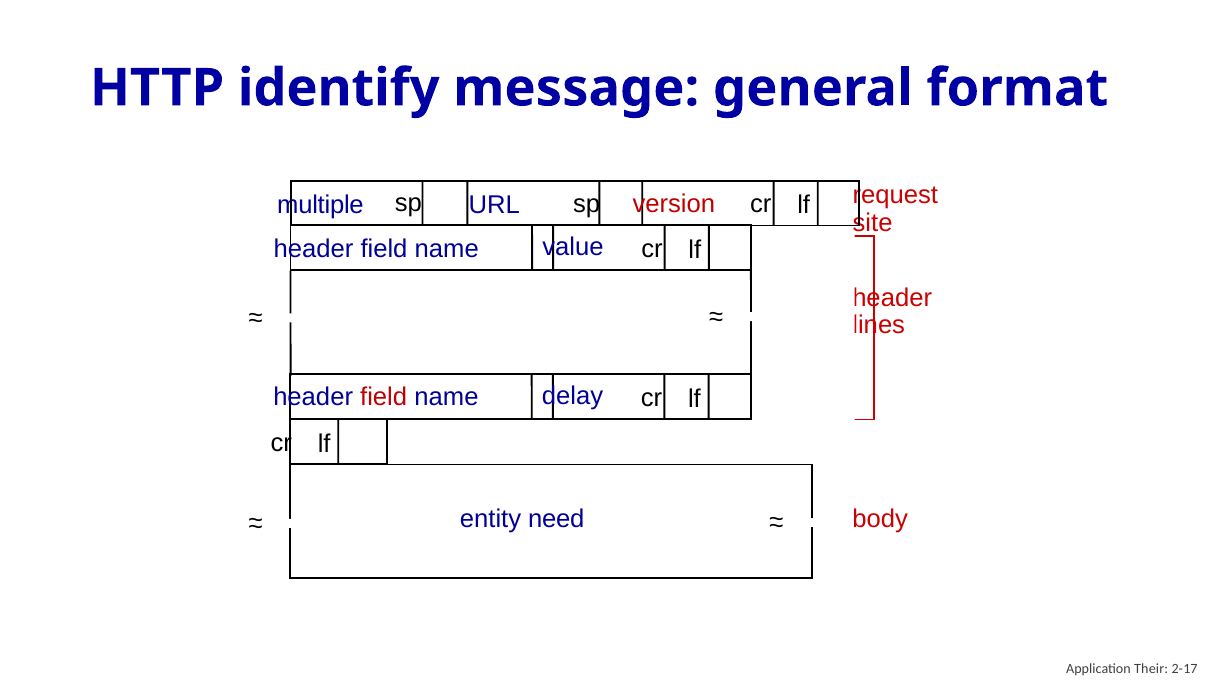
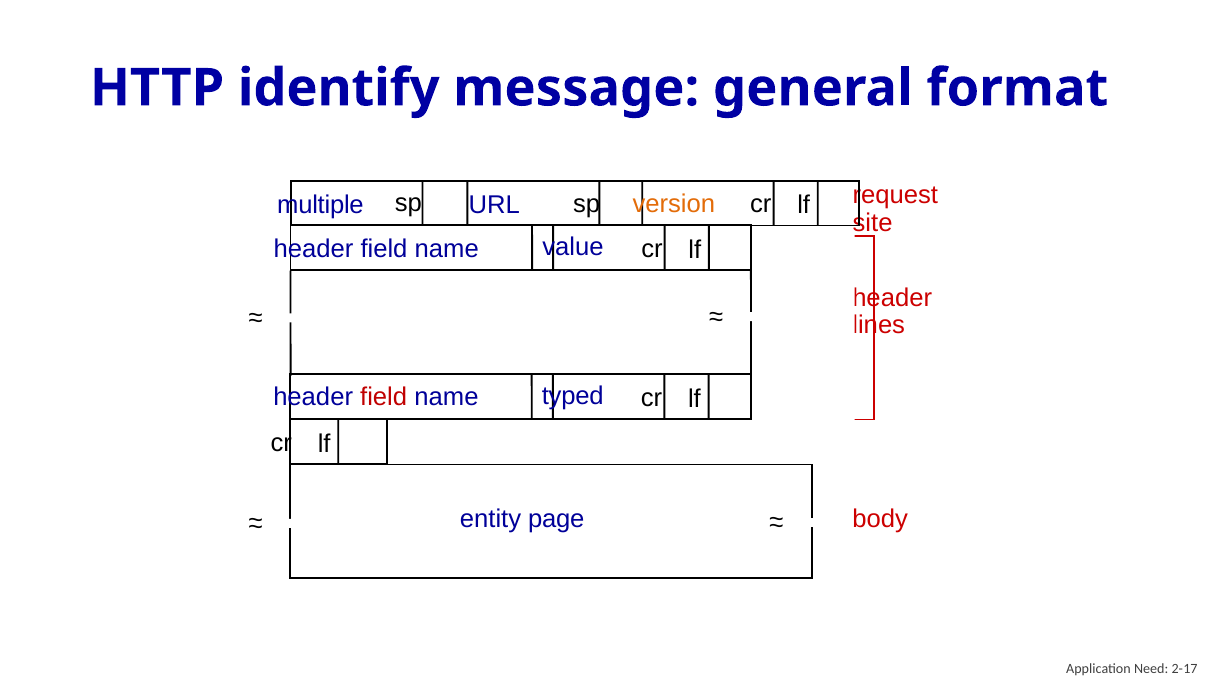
version colour: red -> orange (674, 204)
delay: delay -> typed (573, 396)
need: need -> page (556, 519)
Their: Their -> Need (1151, 669)
